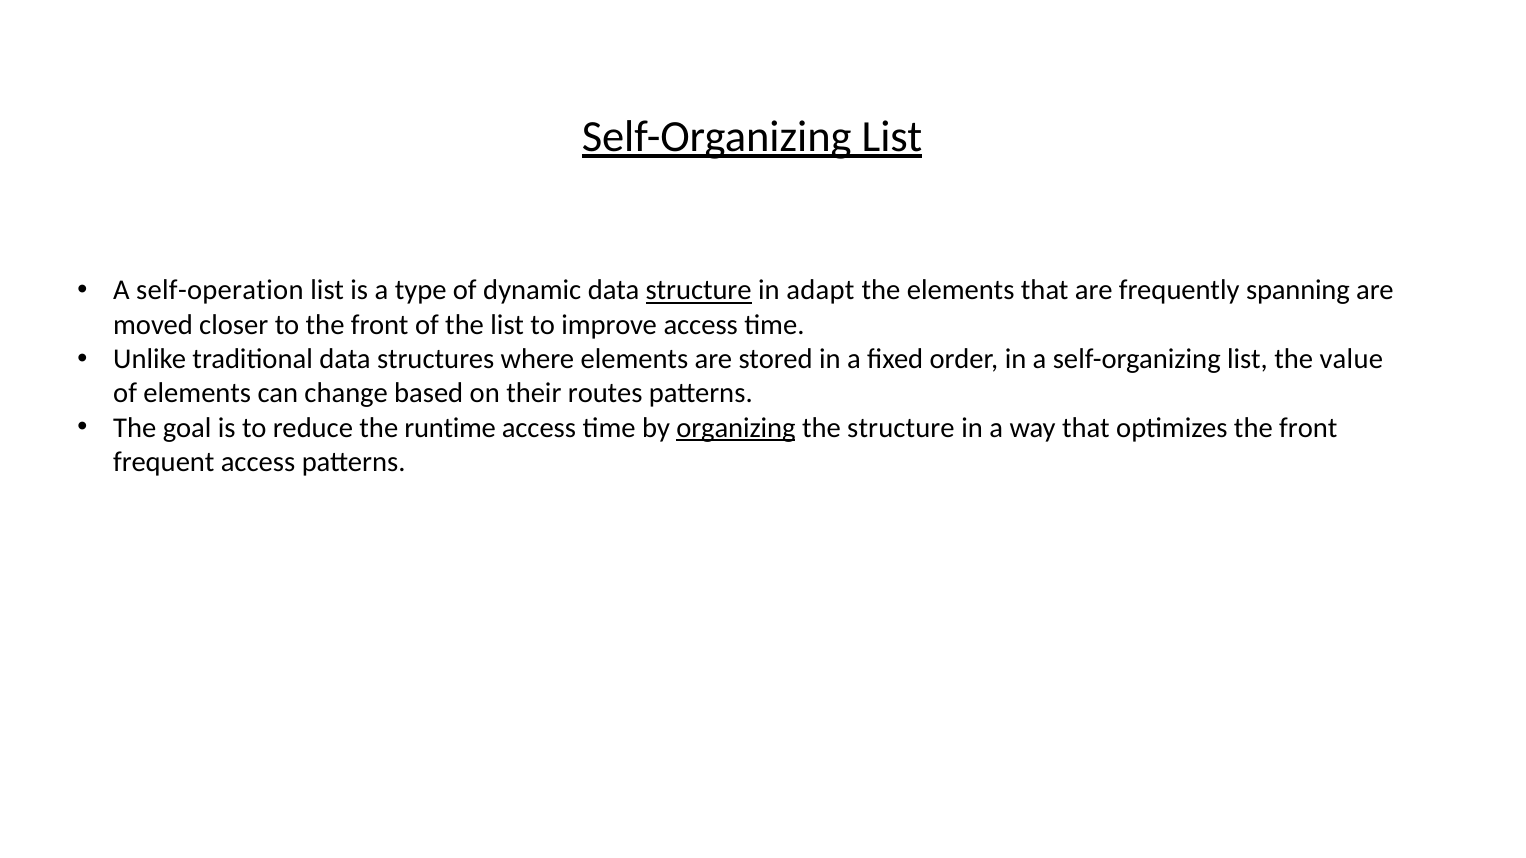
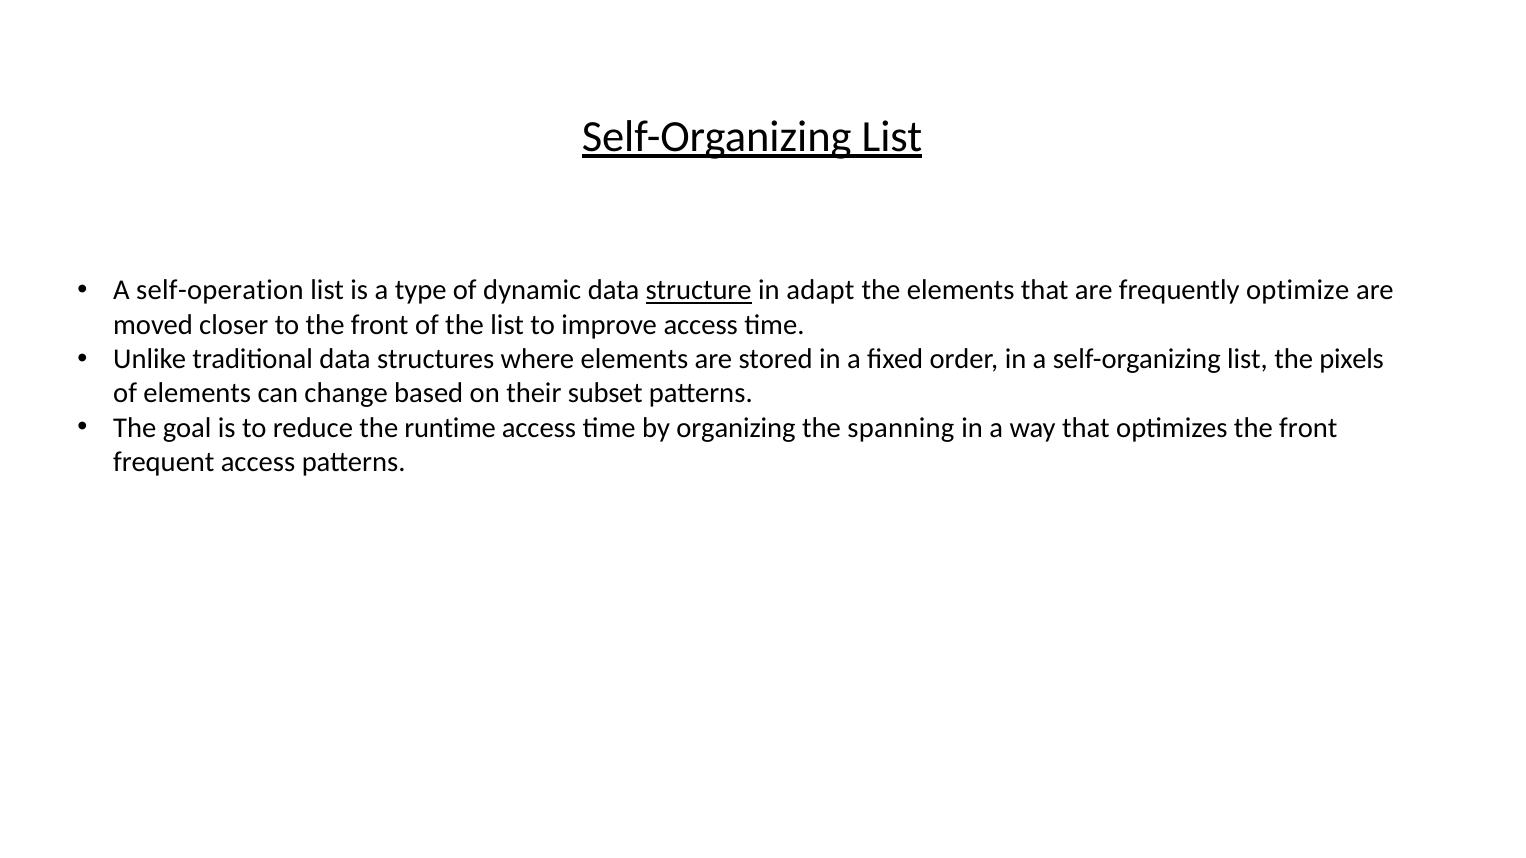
spanning: spanning -> optimize (1298, 291)
value: value -> pixels (1352, 359)
routes: routes -> subset (605, 394)
organizing underline: present -> none (736, 428)
the structure: structure -> spanning (901, 428)
